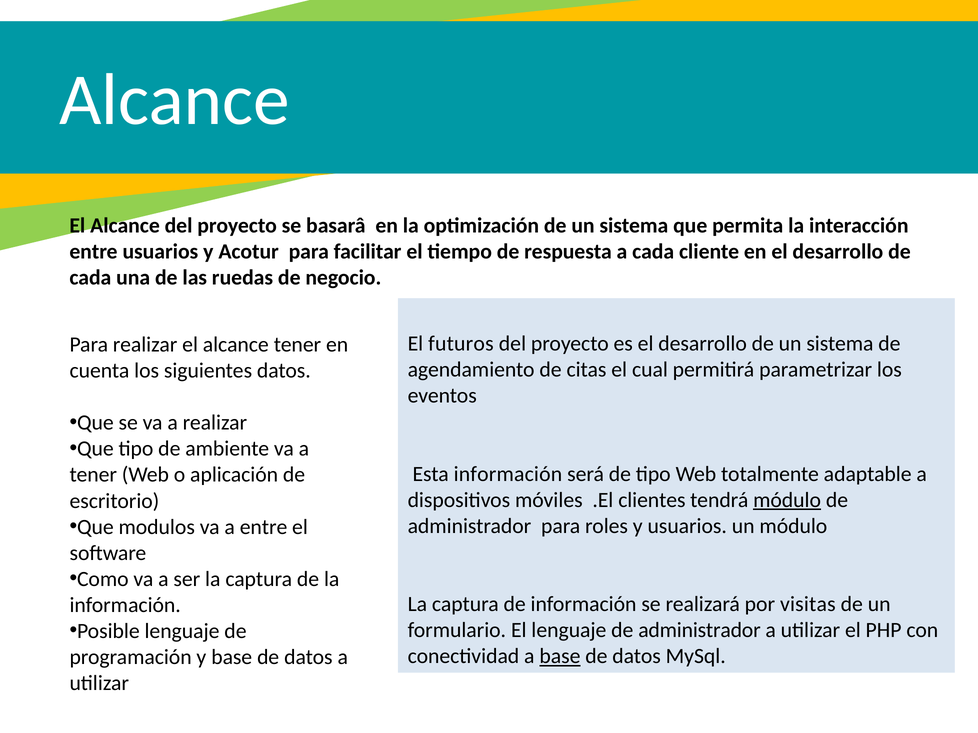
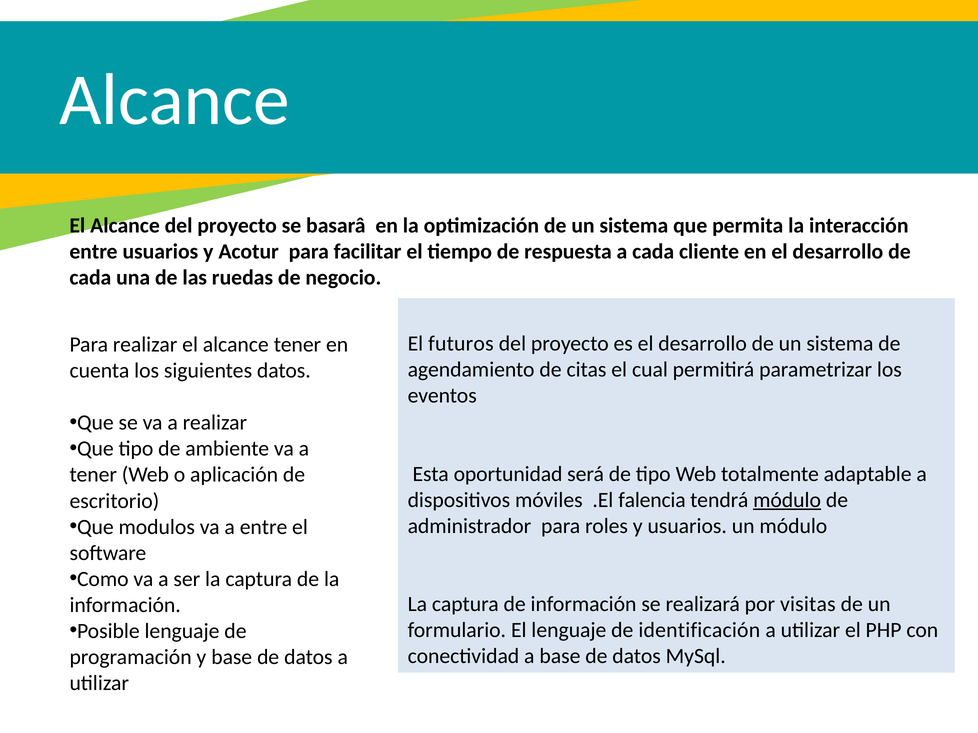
Esta información: información -> oportunidad (508, 474)
clientes: clientes -> falencia (652, 500)
lenguaje de administrador: administrador -> identificación (699, 631)
base underline: present -> none (560, 657)
